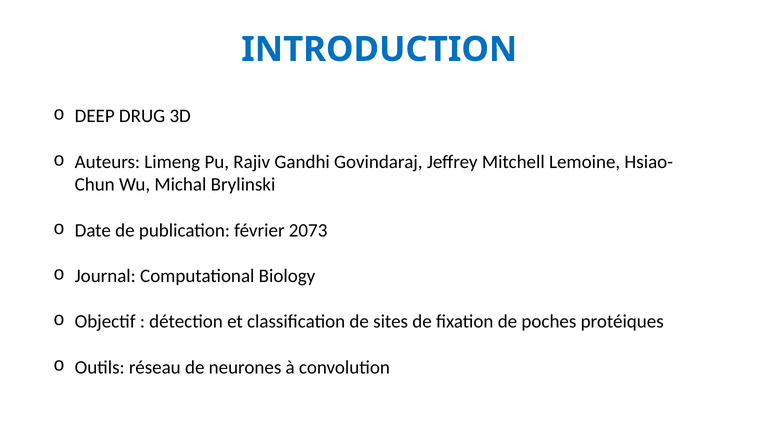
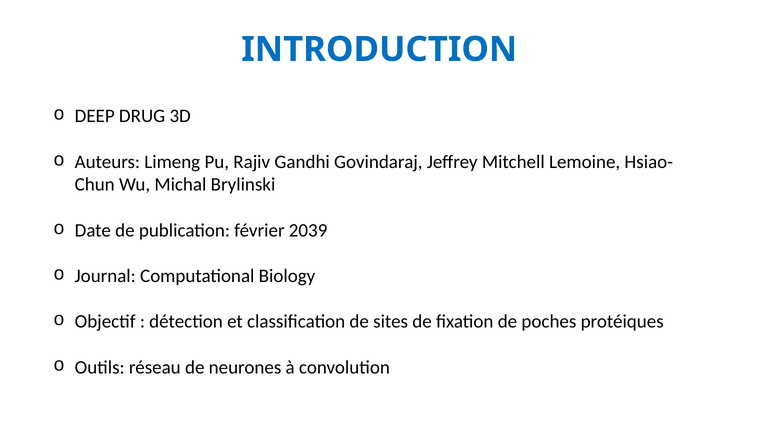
2073: 2073 -> 2039 (308, 230)
